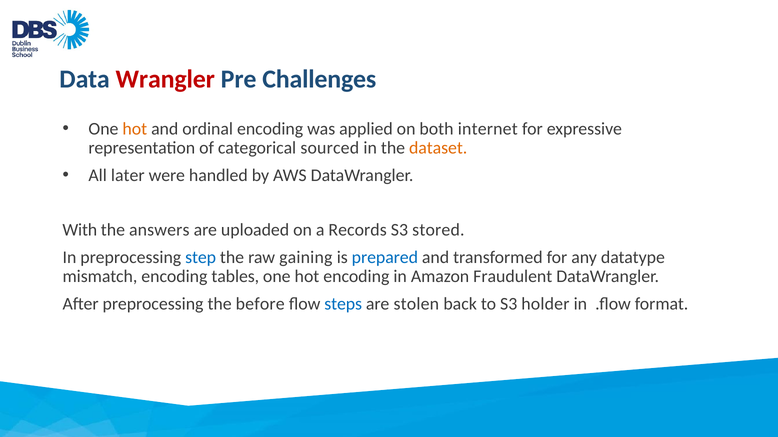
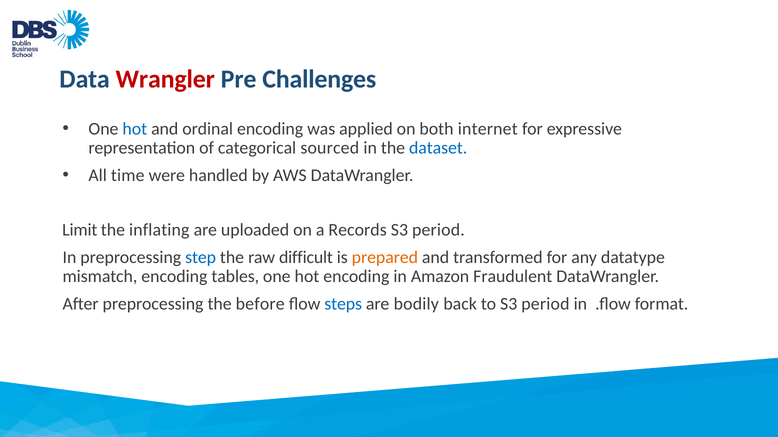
hot colour: orange -> blue (135, 129)
dataset colour: orange -> blue (438, 148)
later: later -> time (128, 175)
With: With -> Limit (80, 230)
answers: answers -> inflating (159, 230)
stored: stored -> period (438, 230)
gaining: gaining -> difficult (306, 257)
prepared colour: blue -> orange (385, 257)
stolen: stolen -> bodily (416, 304)
to S3 holder: holder -> period (545, 304)
